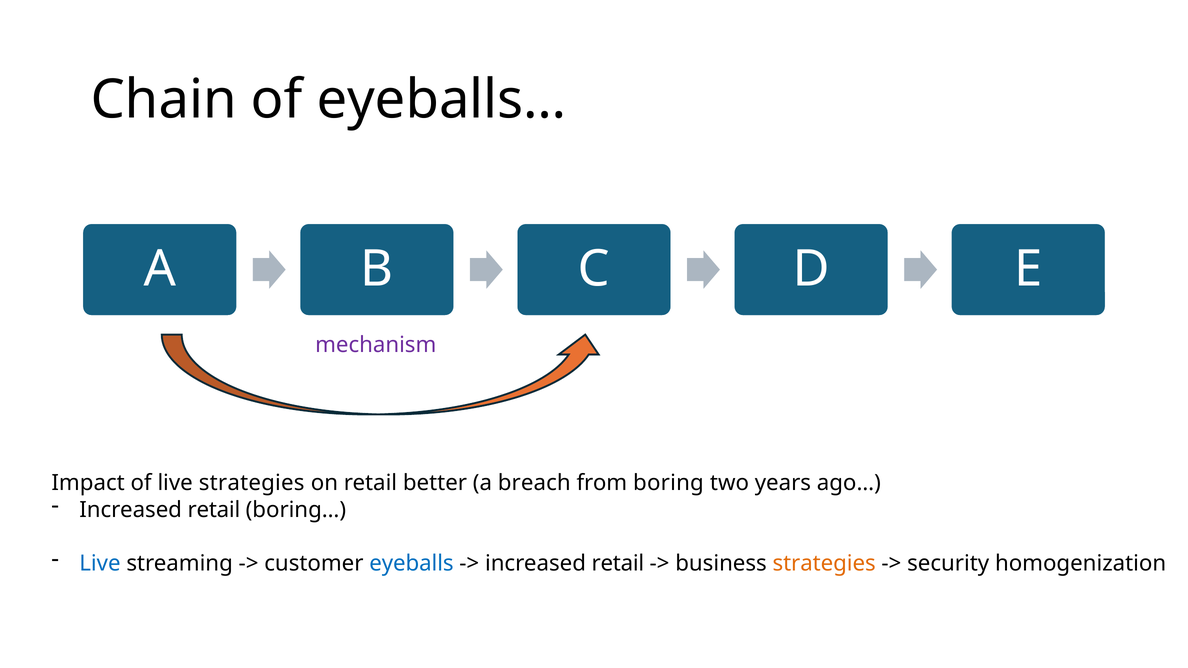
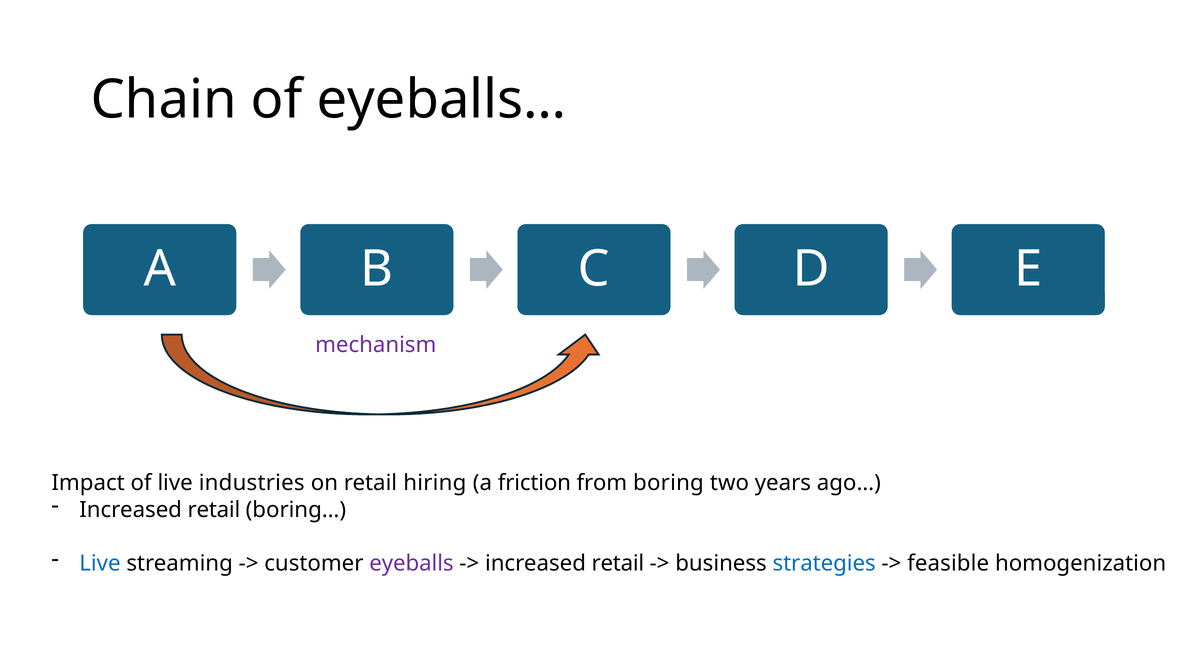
live strategies: strategies -> industries (252, 483)
better: better -> hiring (435, 483)
breach: breach -> friction (534, 483)
eyeballs colour: blue -> purple (411, 563)
strategies colour: orange -> blue (824, 563)
security: security -> feasible (948, 563)
